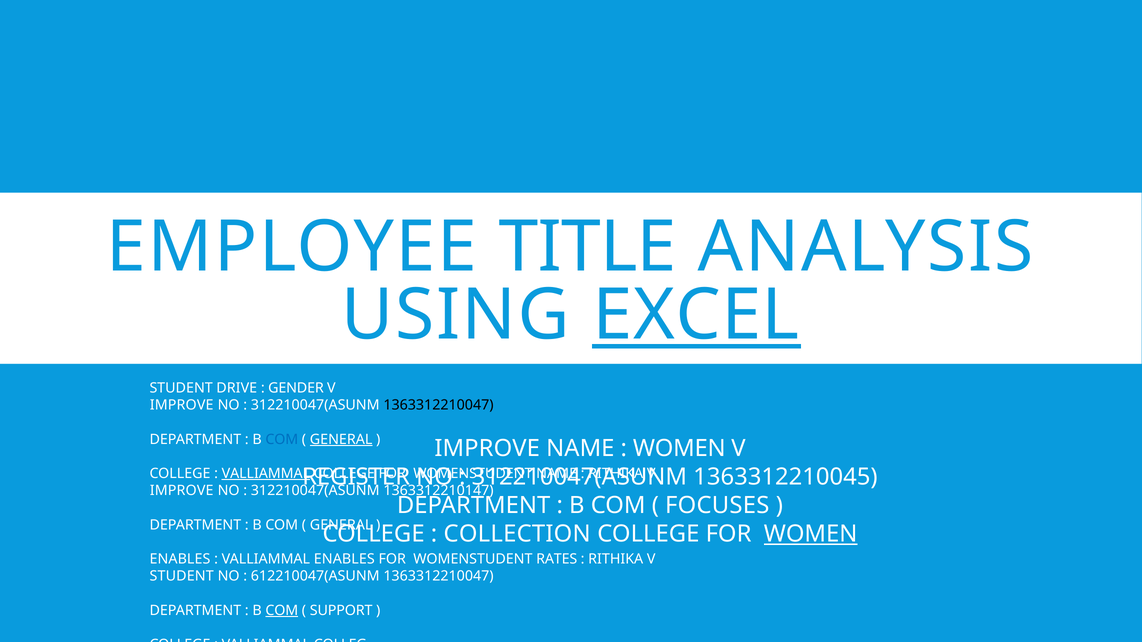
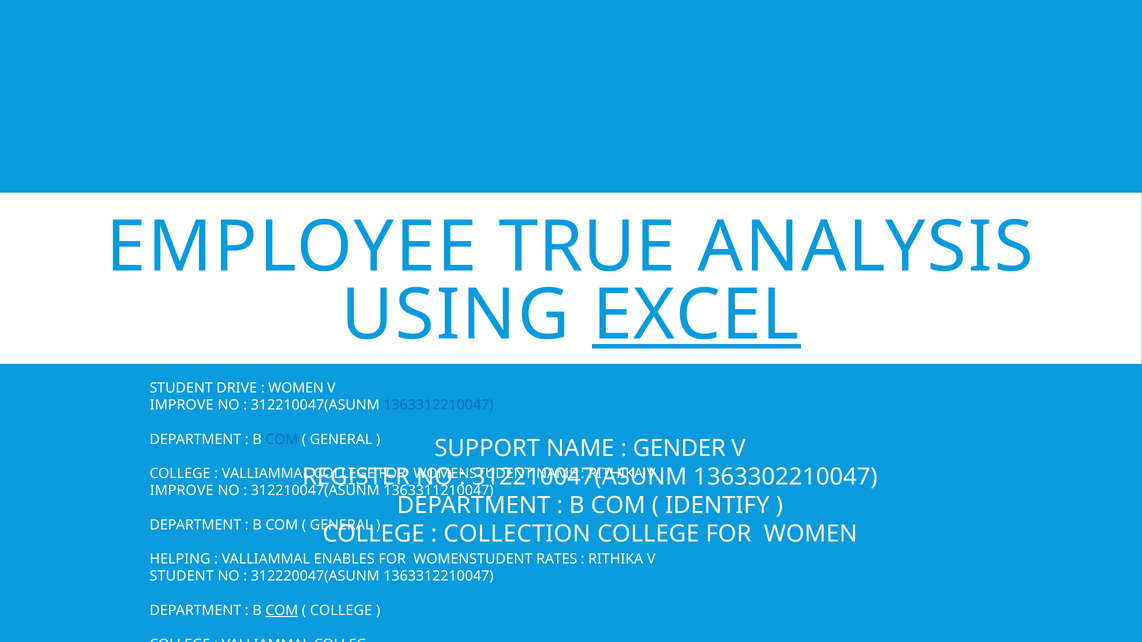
TITLE: TITLE -> TRUE (587, 247)
GENDER: GENDER -> WOMEN (296, 388)
1363312210047 colour: black -> blue (438, 405)
GENERAL underline: present -> none (341, 440)
IMPROVE: IMPROVE -> SUPPORT (487, 448)
WOMEN: WOMEN -> GENDER (679, 448)
VALLIAMMAL underline: present -> none (266, 474)
1363312210045: 1363312210045 -> 1363302210047 (785, 477)
1363312210147: 1363312210147 -> 1363311210047 (438, 491)
FOCUSES: FOCUSES -> IDENTIFY (717, 506)
WOMEN underline: present -> none (811, 534)
ENABLES: ENABLES -> HELPING (180, 559)
612210047(ASUNM: 612210047(ASUNM -> 312220047(ASUNM (315, 577)
SUPPORT: SUPPORT -> COLLEGE (341, 611)
